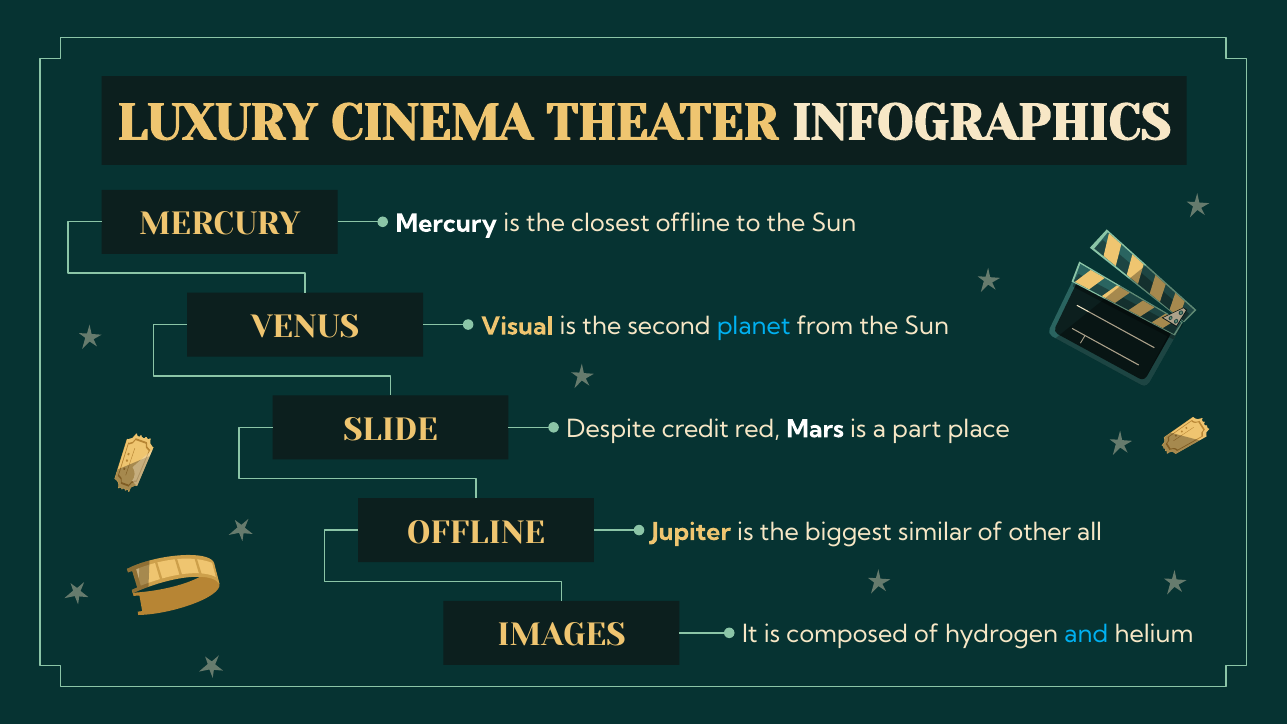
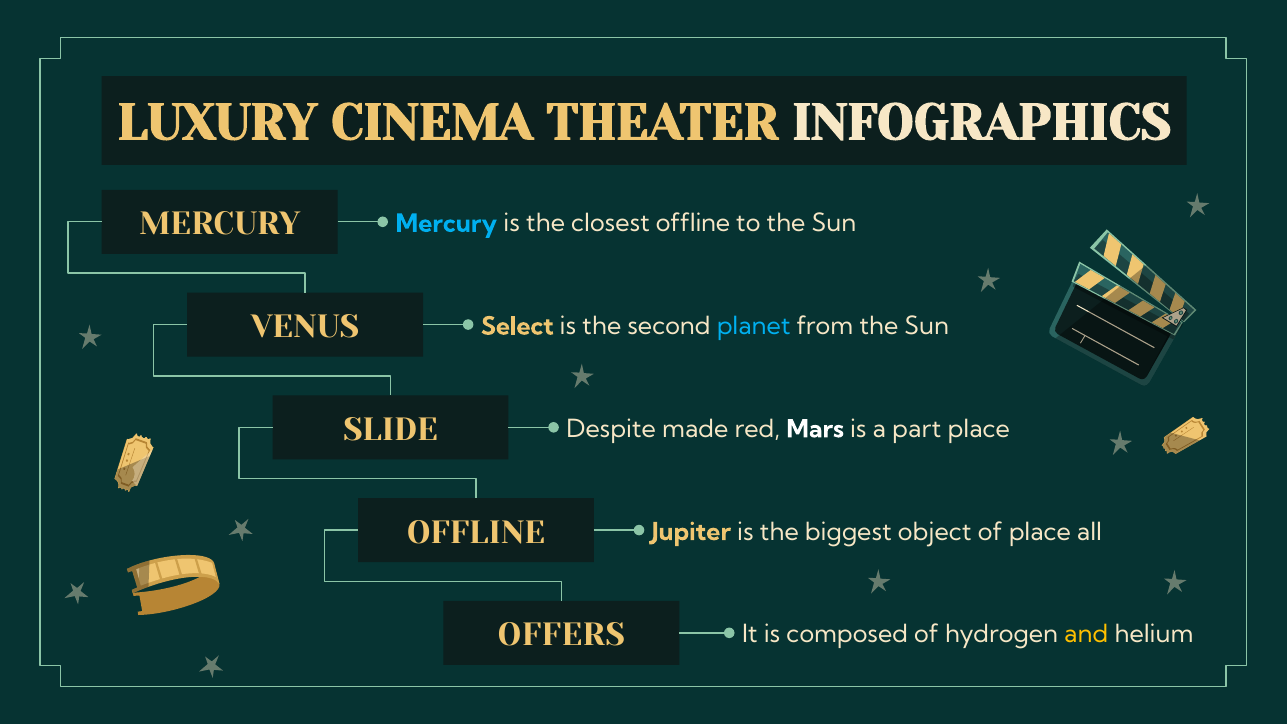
Mercury colour: white -> light blue (446, 224)
Visual: Visual -> Select (517, 326)
credit: credit -> made (695, 429)
similar: similar -> object (935, 532)
of other: other -> place (1040, 532)
IMAGES: IMAGES -> OFFERS (561, 635)
and colour: light blue -> yellow (1086, 635)
